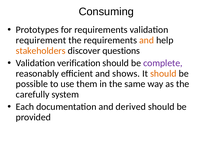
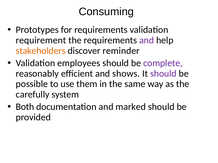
and colour: orange -> purple (147, 40)
questions: questions -> reminder (121, 51)
verification: verification -> employees (79, 63)
should colour: orange -> purple (163, 74)
Each: Each -> Both (25, 107)
derived: derived -> marked (131, 107)
